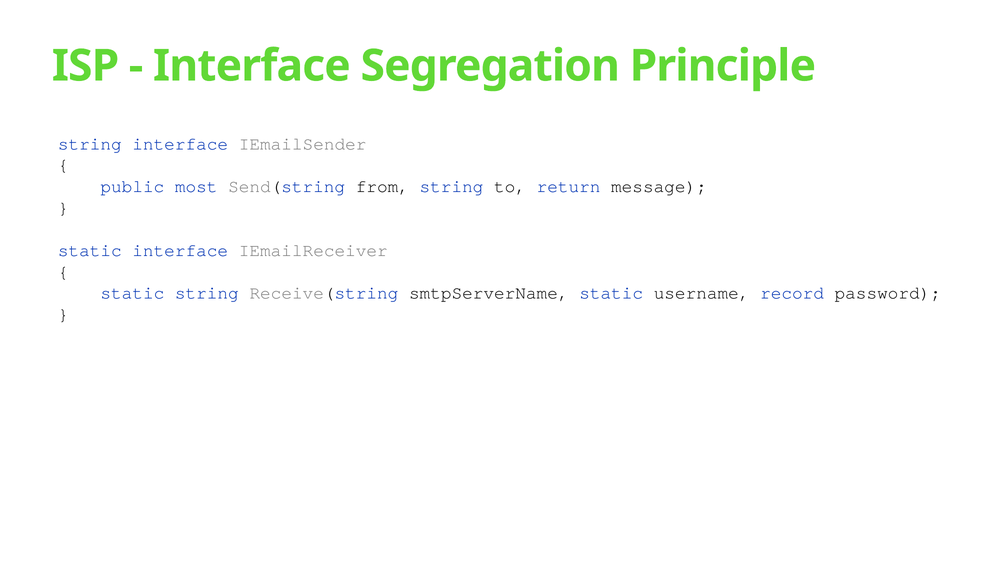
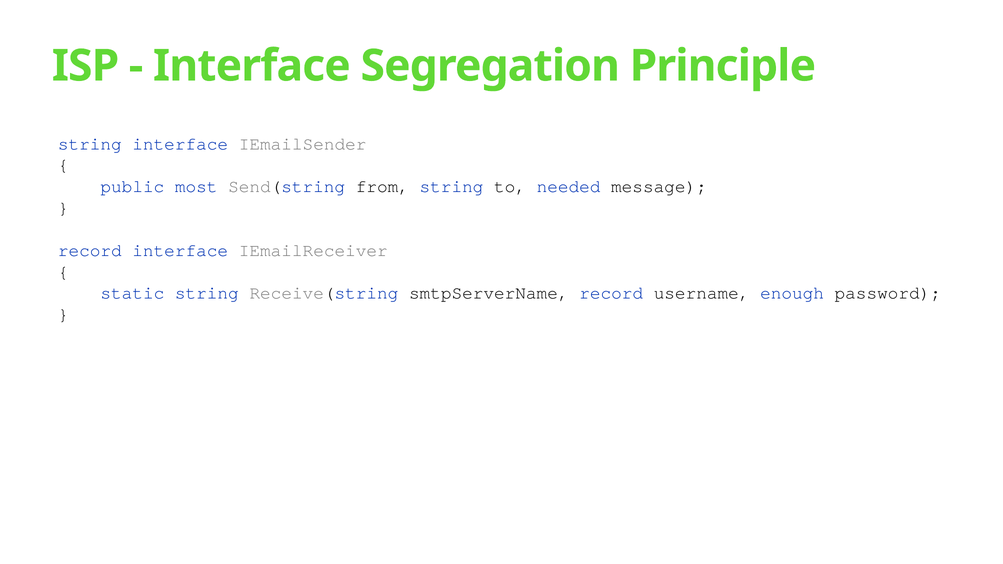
return: return -> needed (569, 186)
static: static -> record (90, 250)
smtpServerName static: static -> record (611, 293)
record: record -> enough (792, 293)
